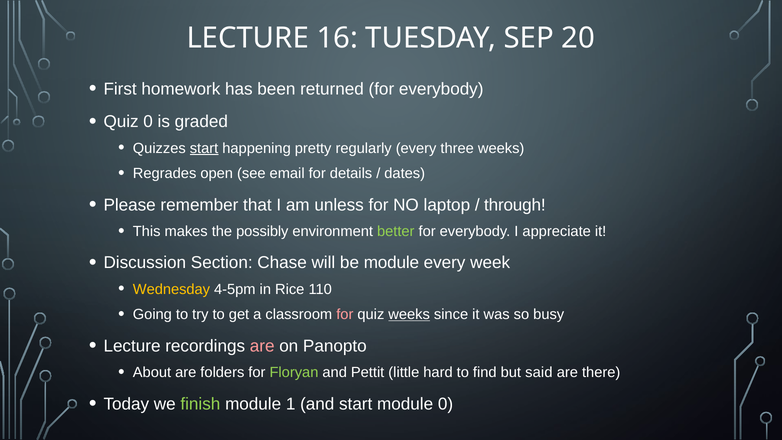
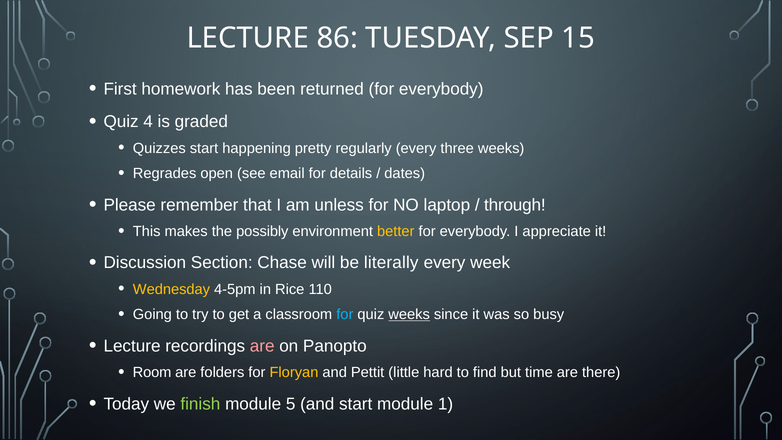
16: 16 -> 86 (337, 38)
20: 20 -> 15 (578, 38)
Quiz 0: 0 -> 4 (148, 122)
start underline: present -> none (204, 148)
better colour: light green -> yellow (396, 231)
be module: module -> literally (391, 263)
for colour: pink -> light blue (345, 314)
About: About -> Room (152, 372)
Floryan colour: light green -> yellow (294, 372)
said: said -> time (539, 372)
1: 1 -> 5 (291, 404)
module 0: 0 -> 1 (446, 404)
